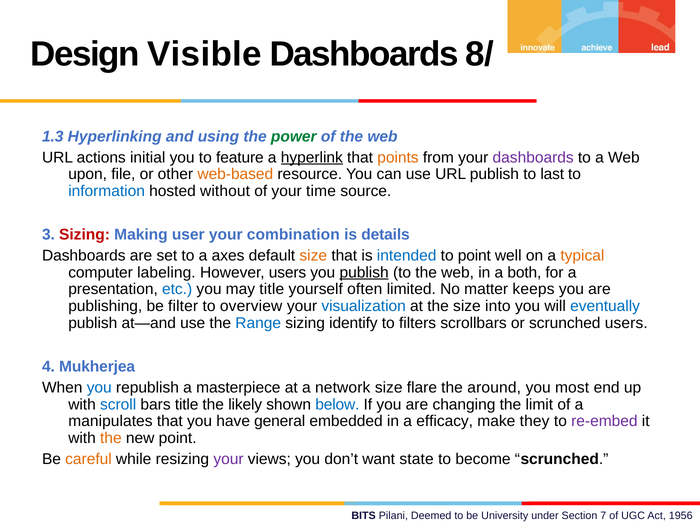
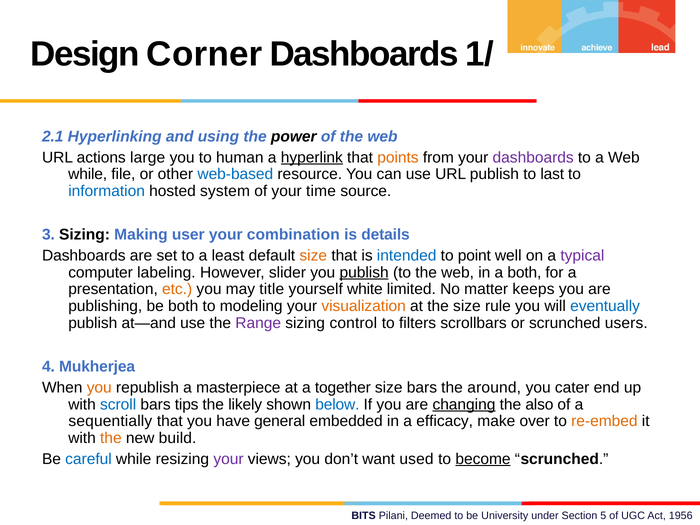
Visible: Visible -> Corner (204, 54)
8/: 8/ -> 1/ (480, 54)
1.3: 1.3 -> 2.1 (53, 136)
power colour: green -> black (294, 136)
initial: initial -> large (148, 157)
feature: feature -> human (240, 157)
upon: upon -> while (88, 174)
web-based colour: orange -> blue (235, 174)
without: without -> system (225, 191)
Sizing colour: red -> black (85, 235)
axes: axes -> least (228, 256)
typical colour: orange -> purple (582, 256)
However users: users -> slider (287, 273)
etc colour: blue -> orange (177, 289)
often: often -> white (365, 289)
be filter: filter -> both (183, 306)
overview: overview -> modeling (251, 306)
visualization colour: blue -> orange (364, 306)
into: into -> rule (498, 306)
Range colour: blue -> purple (258, 323)
identify: identify -> control (353, 323)
you colour: blue -> orange (99, 388)
network: network -> together (343, 388)
size flare: flare -> bars (422, 388)
most: most -> cater (572, 388)
bars title: title -> tips (187, 404)
changing underline: none -> present (464, 404)
limit: limit -> also (539, 404)
manipulates: manipulates -> sequentially (110, 421)
they: they -> over (535, 421)
re-embed colour: purple -> orange (604, 421)
new point: point -> build (178, 438)
careful colour: orange -> blue (88, 459)
state: state -> used (417, 459)
become underline: none -> present (483, 459)
7: 7 -> 5 (603, 516)
